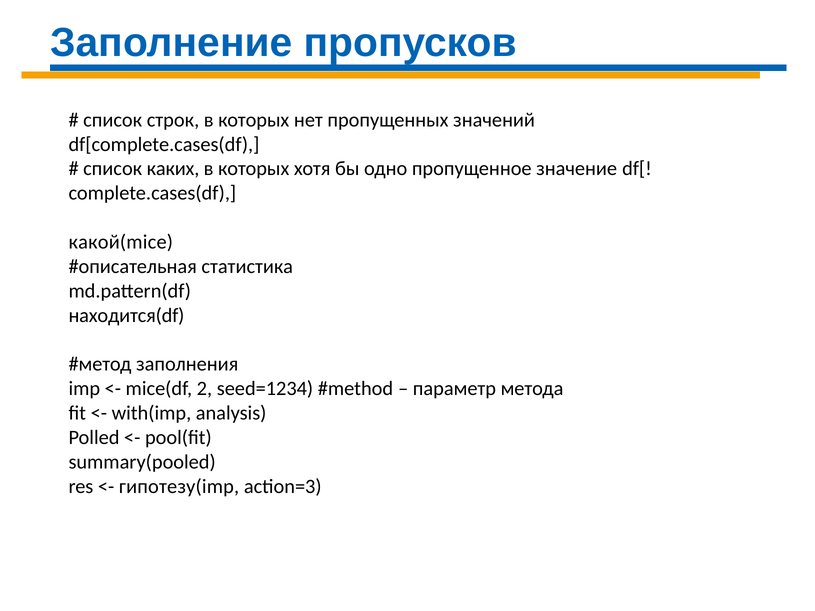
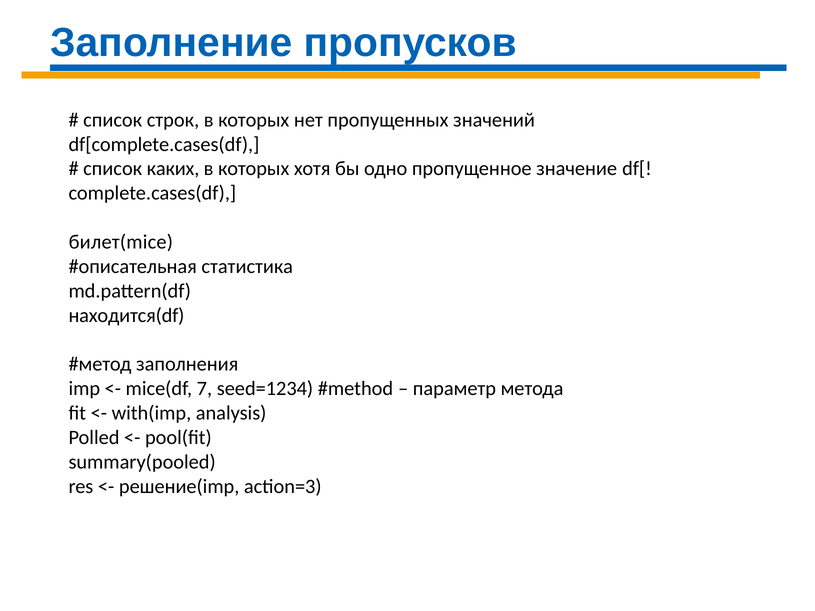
какой(mice: какой(mice -> билет(mice (121, 242)
2: 2 -> 7 (204, 389)
гипотезу(imp: гипотезу(imp -> решение(imp (179, 487)
